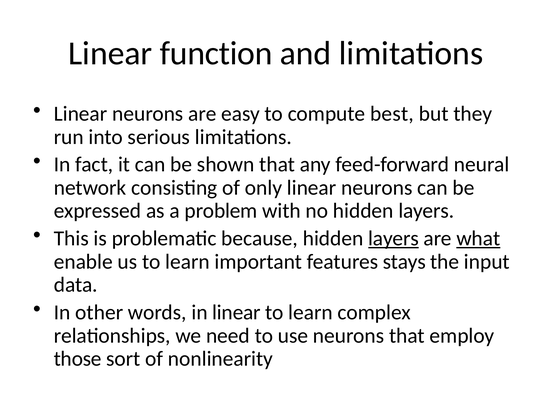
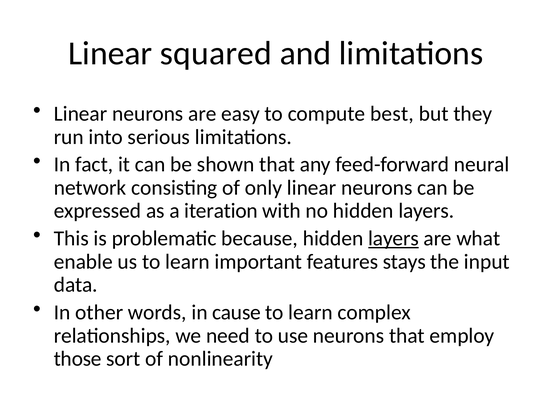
function: function -> squared (216, 53)
problem: problem -> iteration (221, 211)
what underline: present -> none (478, 239)
in linear: linear -> cause (236, 312)
